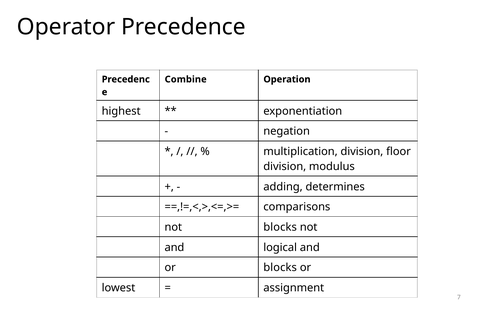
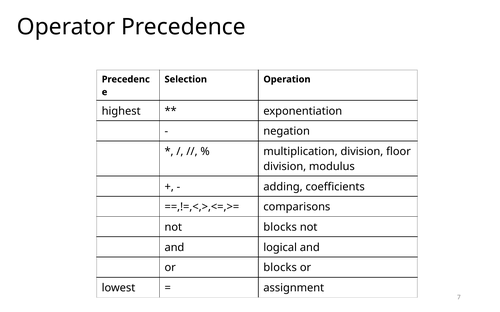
Combine: Combine -> Selection (186, 79)
determines: determines -> coefficients (335, 187)
